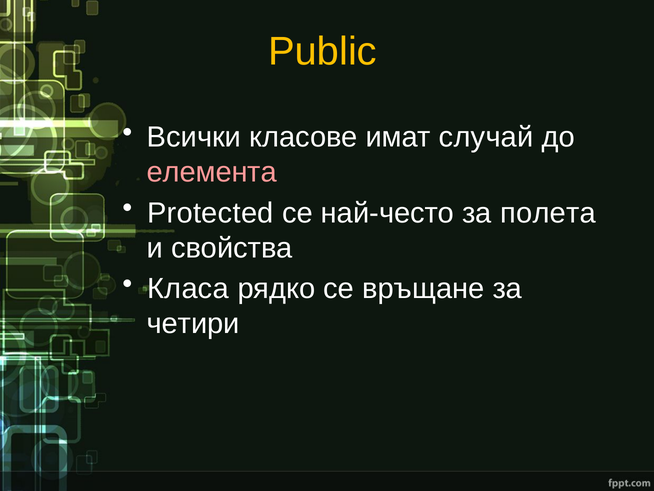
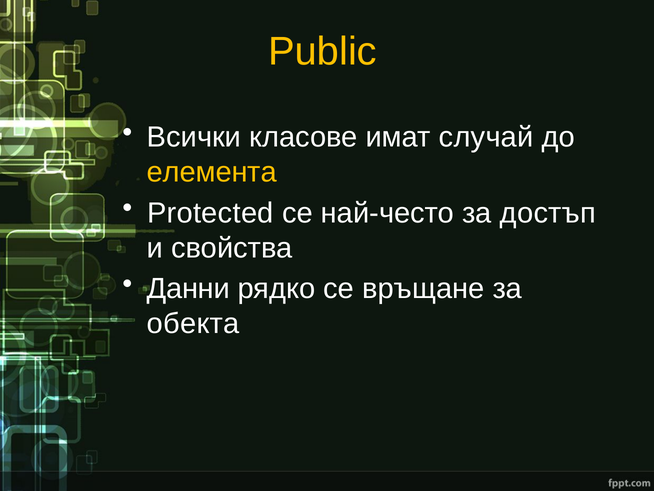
елемента colour: pink -> yellow (212, 172)
полета: полета -> достъп (548, 213)
Класа: Класа -> Данни (188, 288)
четири: четири -> обекта (193, 323)
